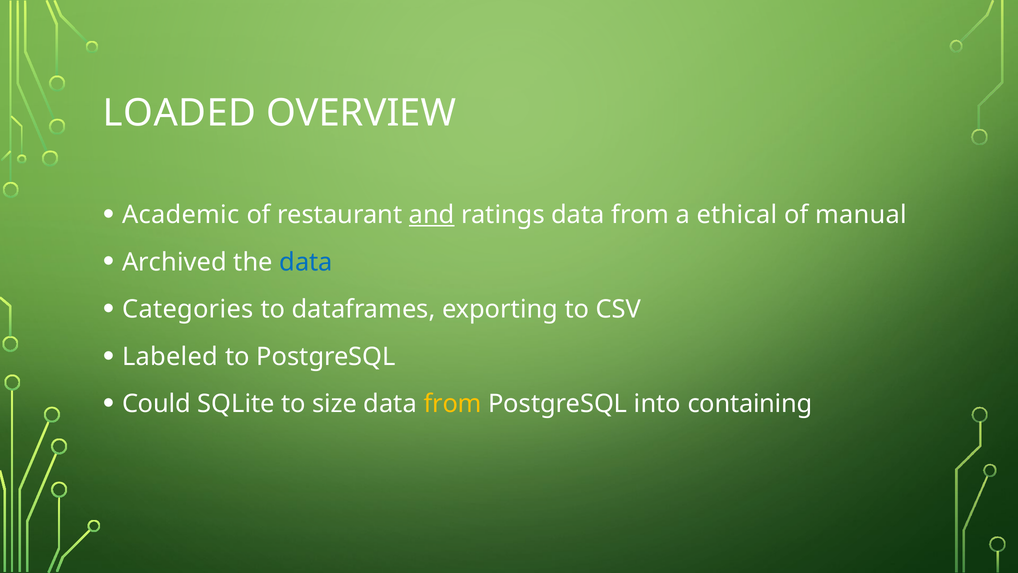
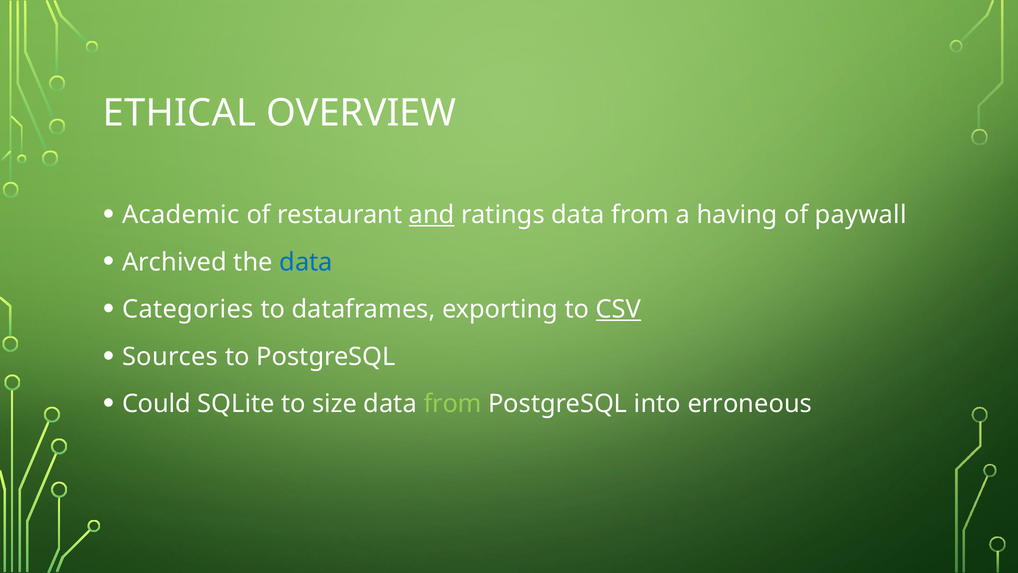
LOADED: LOADED -> ETHICAL (180, 113)
ethical: ethical -> having (737, 215)
manual: manual -> paywall (861, 215)
CSV underline: none -> present (618, 309)
Labeled: Labeled -> Sources (170, 357)
from colour: yellow -> light green (453, 404)
containing: containing -> erroneous (750, 404)
